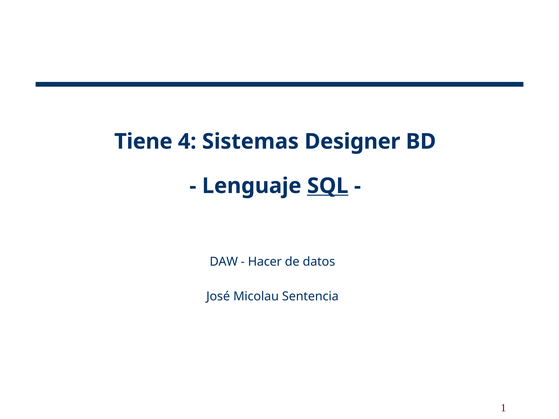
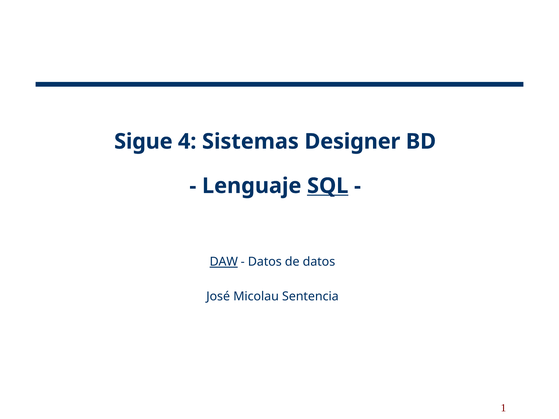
Tiene: Tiene -> Sigue (143, 142)
DAW underline: none -> present (224, 262)
Hacer: Hacer -> Datos (265, 262)
